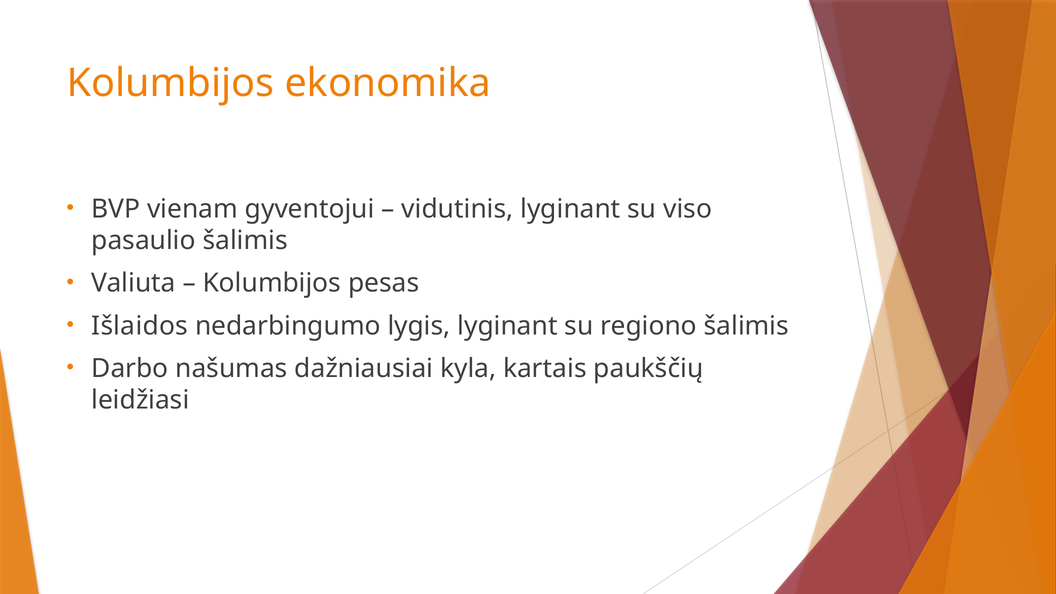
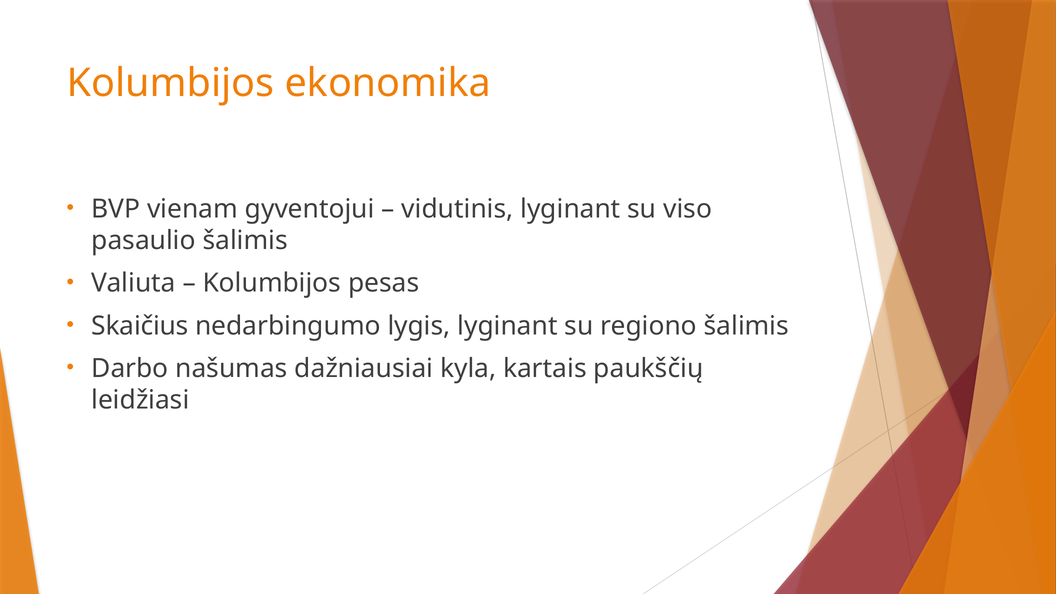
Išlaidos: Išlaidos -> Skaičius (140, 326)
